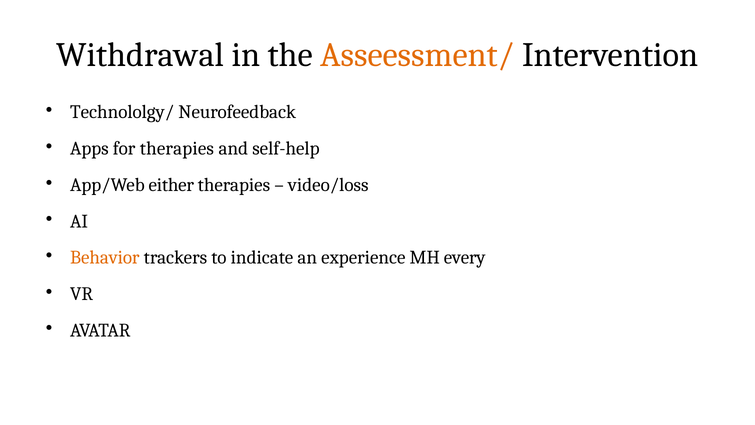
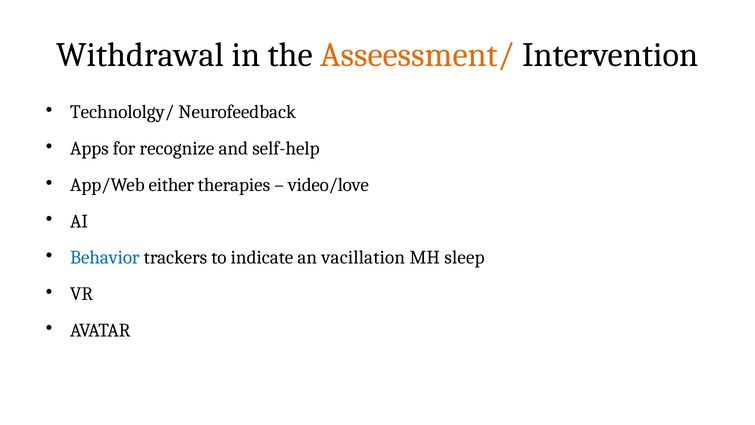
for therapies: therapies -> recognize (177, 148)
video/loss: video/loss -> video/love (328, 185)
Behavior colour: orange -> blue (105, 257)
experience: experience -> vacillation (363, 257)
every: every -> sleep (464, 257)
